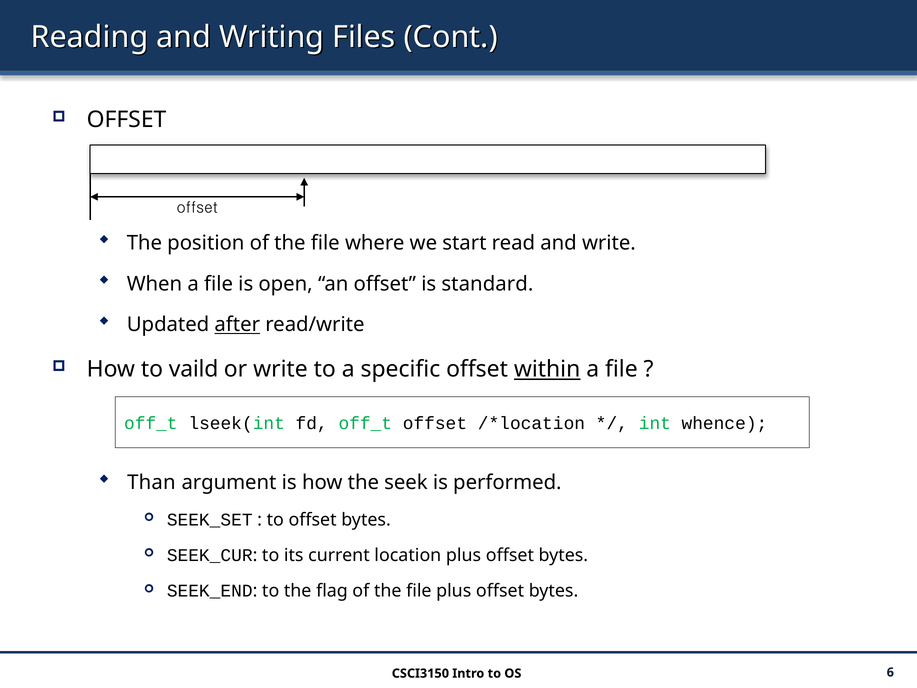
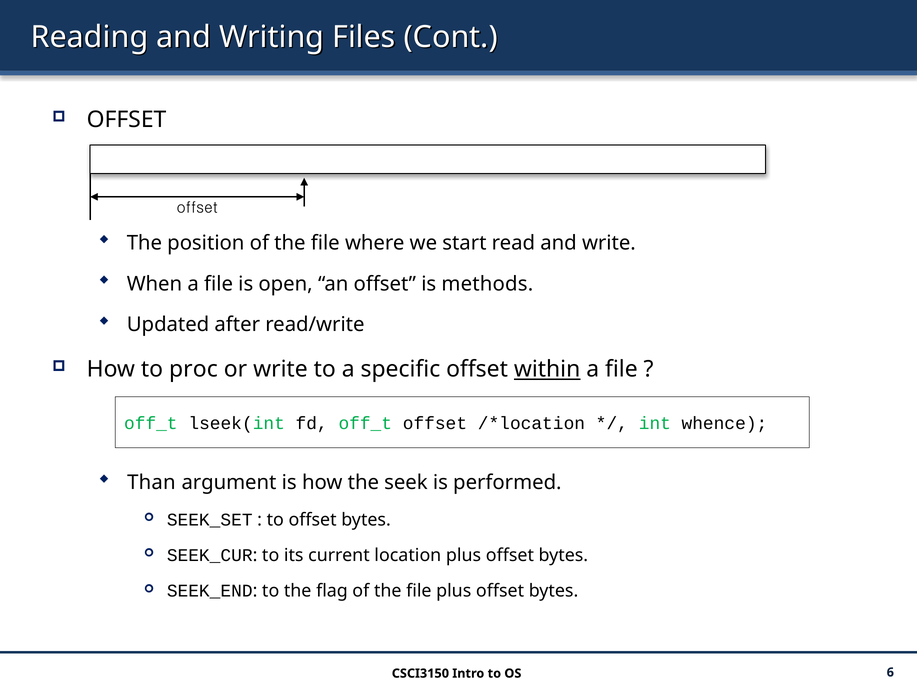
standard: standard -> methods (487, 284)
after underline: present -> none (237, 325)
vaild: vaild -> proc (193, 369)
